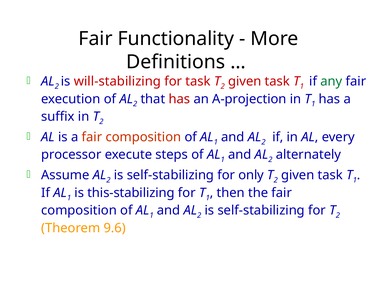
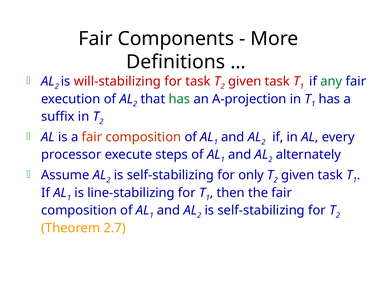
Functionality: Functionality -> Components (176, 39)
has colour: red -> green (179, 99)
this-stabilizing: this-stabilizing -> line-stabilizing (131, 193)
9.6: 9.6 -> 2.7 (115, 229)
